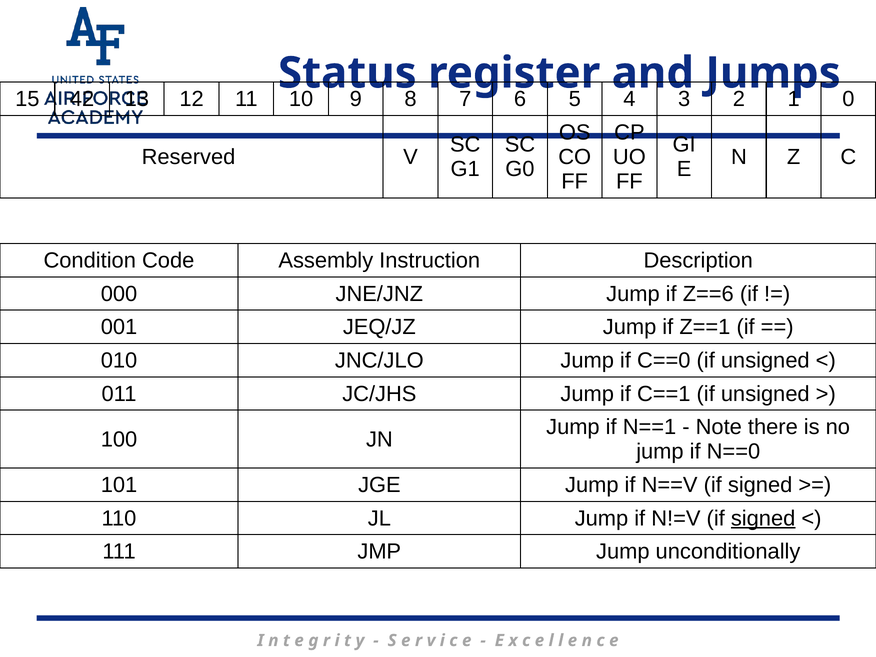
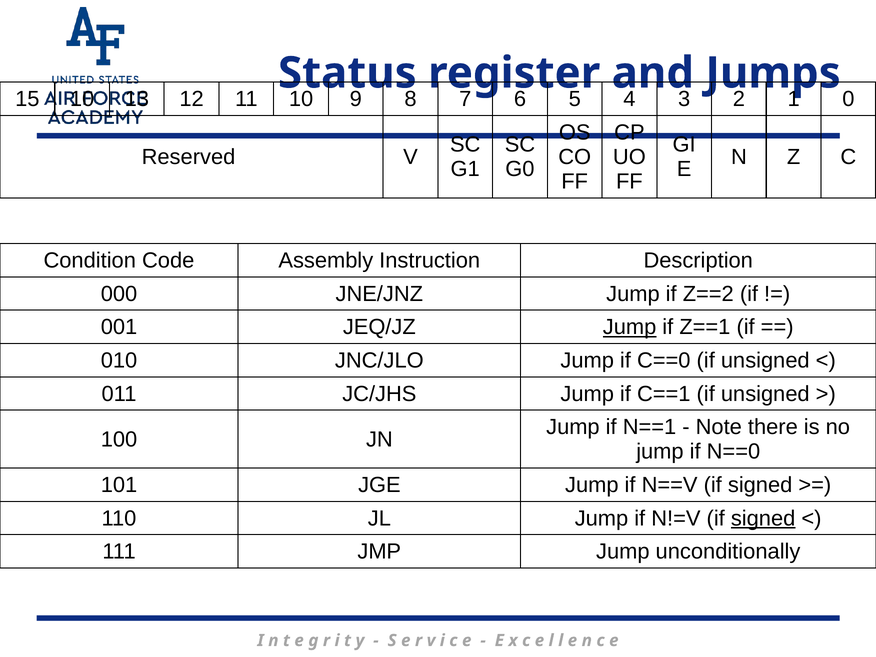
15 42: 42 -> 10 (82, 99)
Z==6: Z==6 -> Z==2 (708, 294)
Jump underline: none -> present (630, 327)
